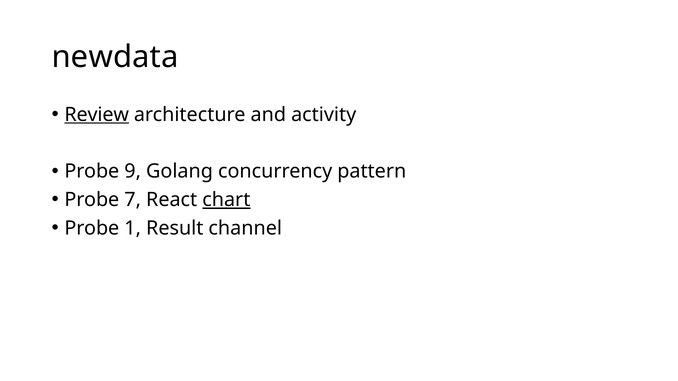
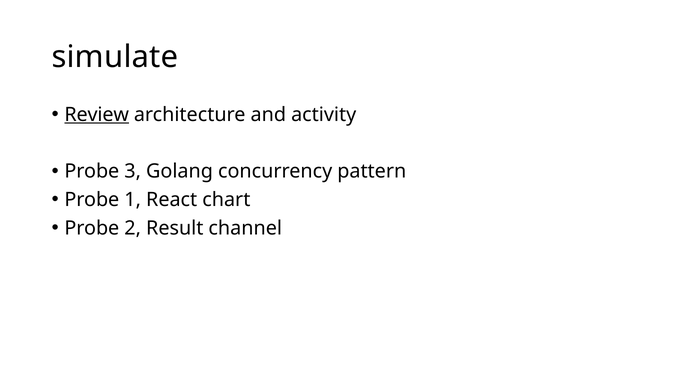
newdata: newdata -> simulate (115, 57)
9: 9 -> 3 (133, 171)
7: 7 -> 1 (133, 200)
chart underline: present -> none (226, 200)
1: 1 -> 2 (133, 228)
